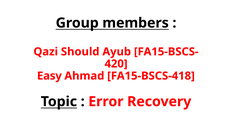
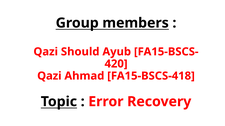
Easy: Easy -> Qazi (49, 76)
